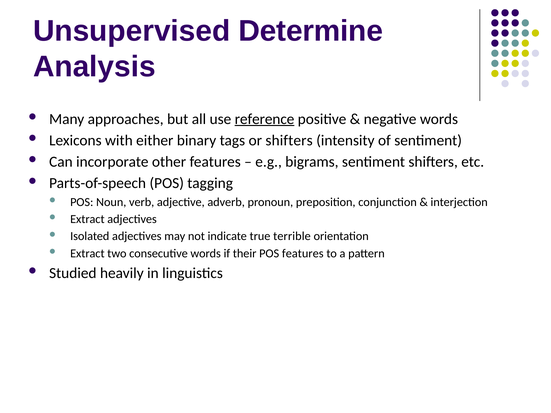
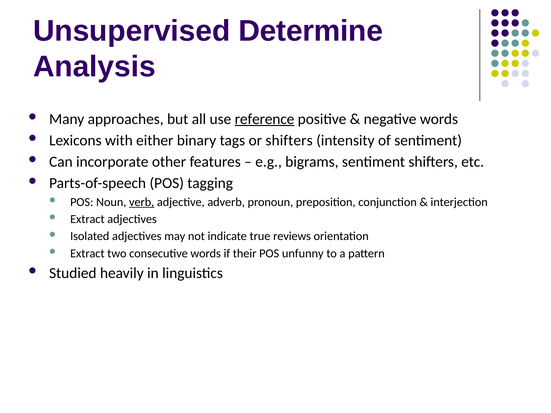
verb underline: none -> present (142, 202)
terrible: terrible -> reviews (292, 236)
POS features: features -> unfunny (303, 254)
